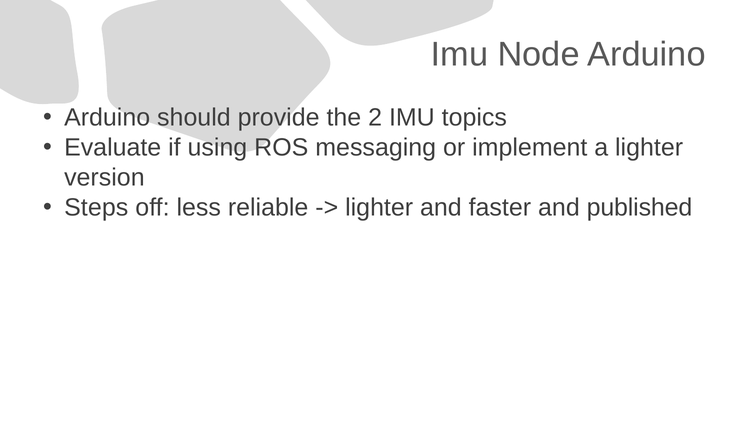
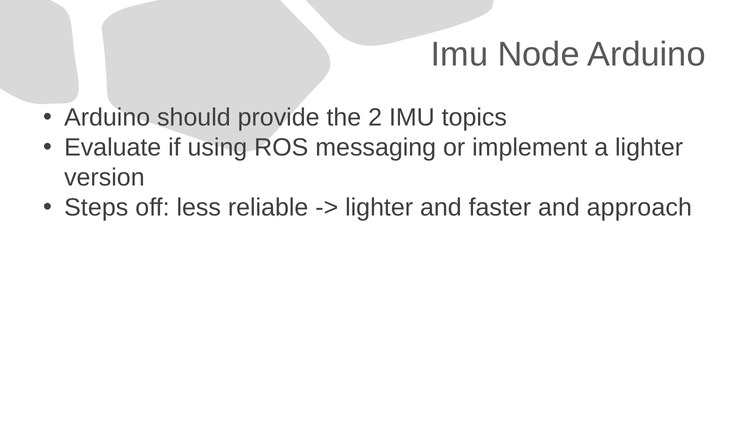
published: published -> approach (639, 208)
